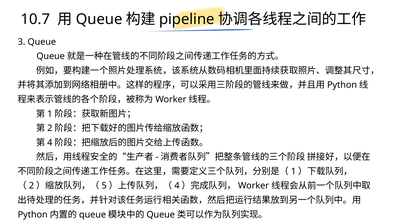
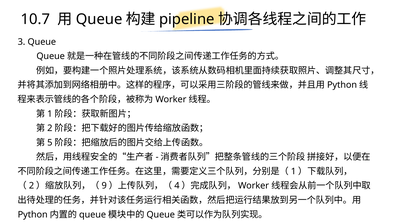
4: 4 -> 5 (50, 143)
5: 5 -> 9 (104, 186)
